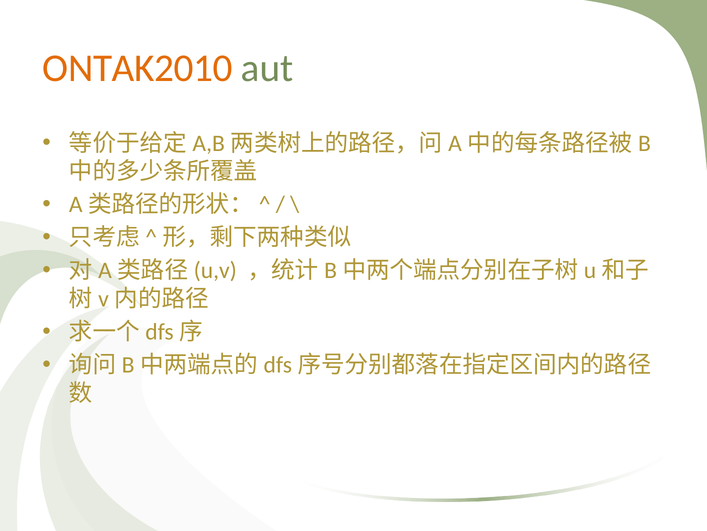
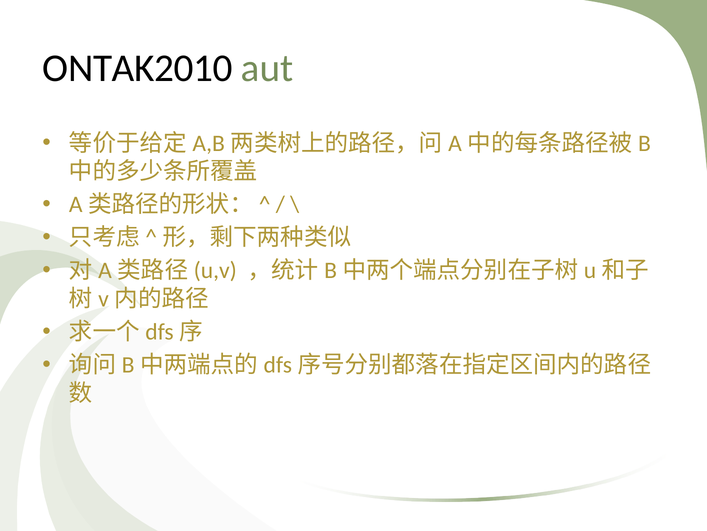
ONTAK2010 colour: orange -> black (137, 68)
